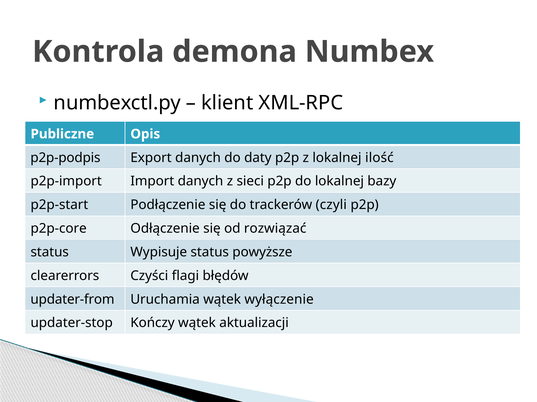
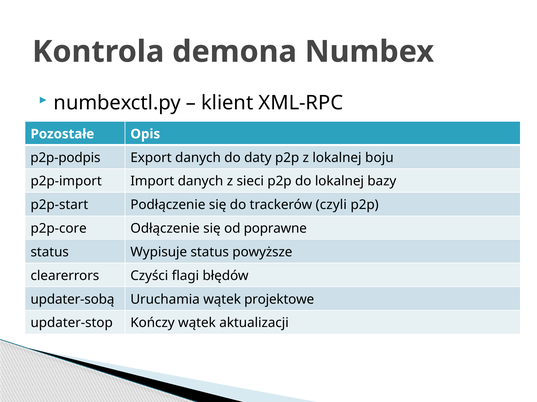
Publiczne: Publiczne -> Pozostałe (62, 134)
ilość: ilość -> boju (379, 158)
rozwiązać: rozwiązać -> poprawne (275, 229)
updater-from: updater-from -> updater-sobą (72, 300)
wyłączenie: wyłączenie -> projektowe (279, 300)
